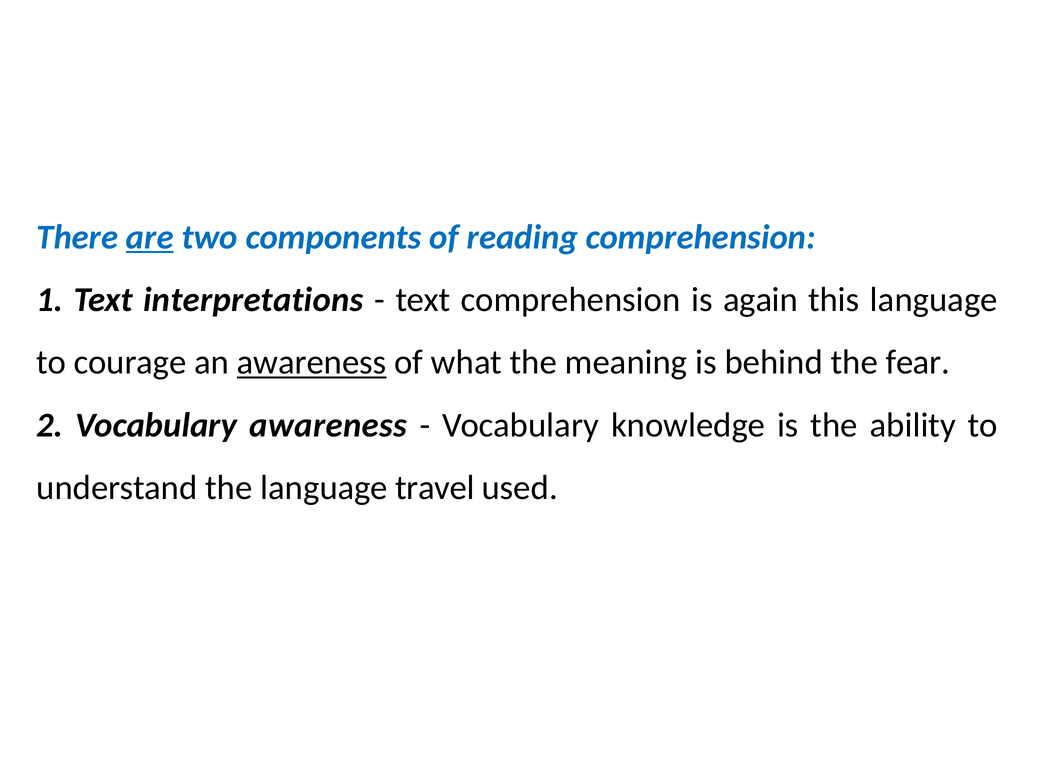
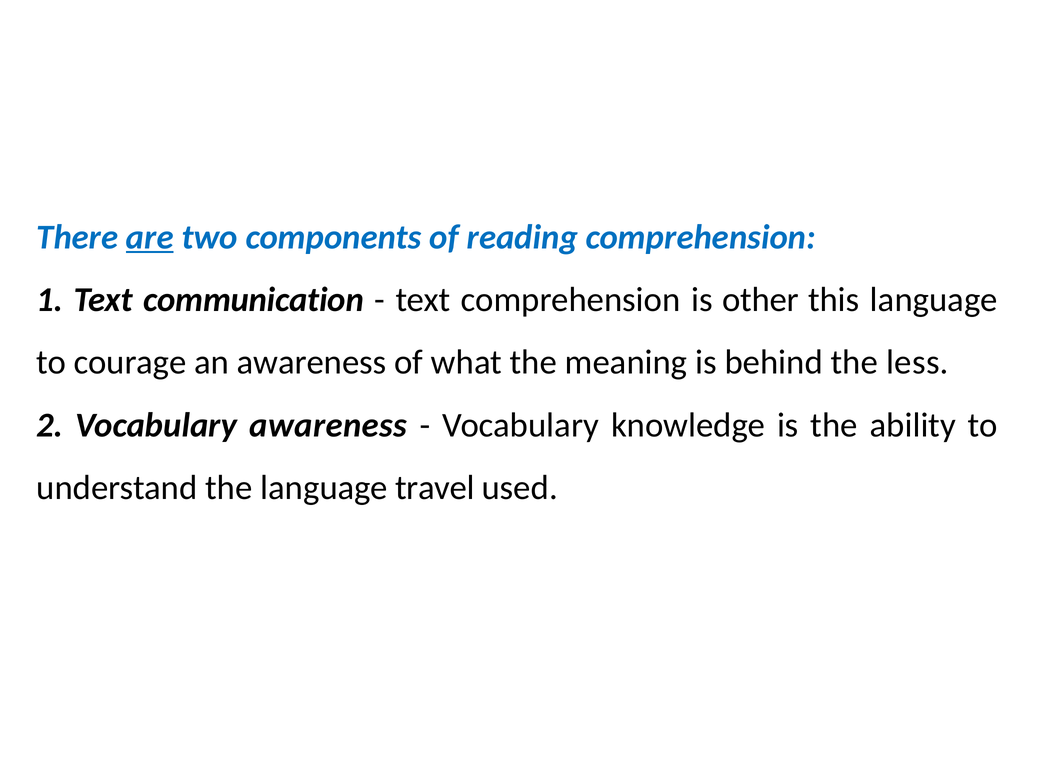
interpretations: interpretations -> communication (254, 300)
again: again -> other (761, 300)
awareness underline: present -> none (312, 362)
fear: fear -> less (917, 362)
